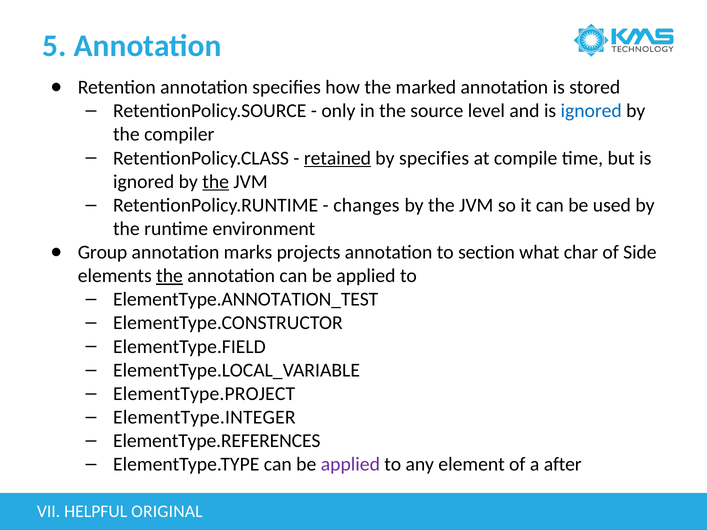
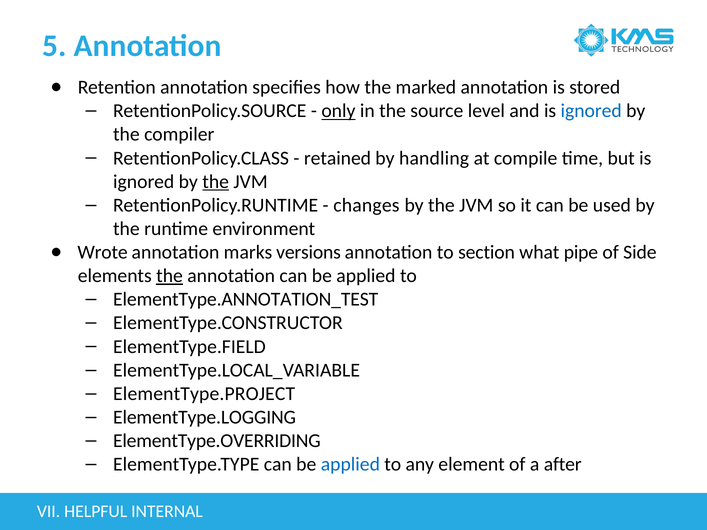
only underline: none -> present (338, 111)
retained underline: present -> none (337, 158)
by specifies: specifies -> handling (434, 158)
Group: Group -> Wrote (103, 252)
projects: projects -> versions (309, 252)
char: char -> pipe (581, 252)
ElementType.INTEGER: ElementType.INTEGER -> ElementType.LOGGING (205, 417)
ElementType.REFERENCES: ElementType.REFERENCES -> ElementType.OVERRIDING (217, 441)
applied colour: purple -> blue (350, 465)
ORIGINAL: ORIGINAL -> INTERNAL (167, 512)
